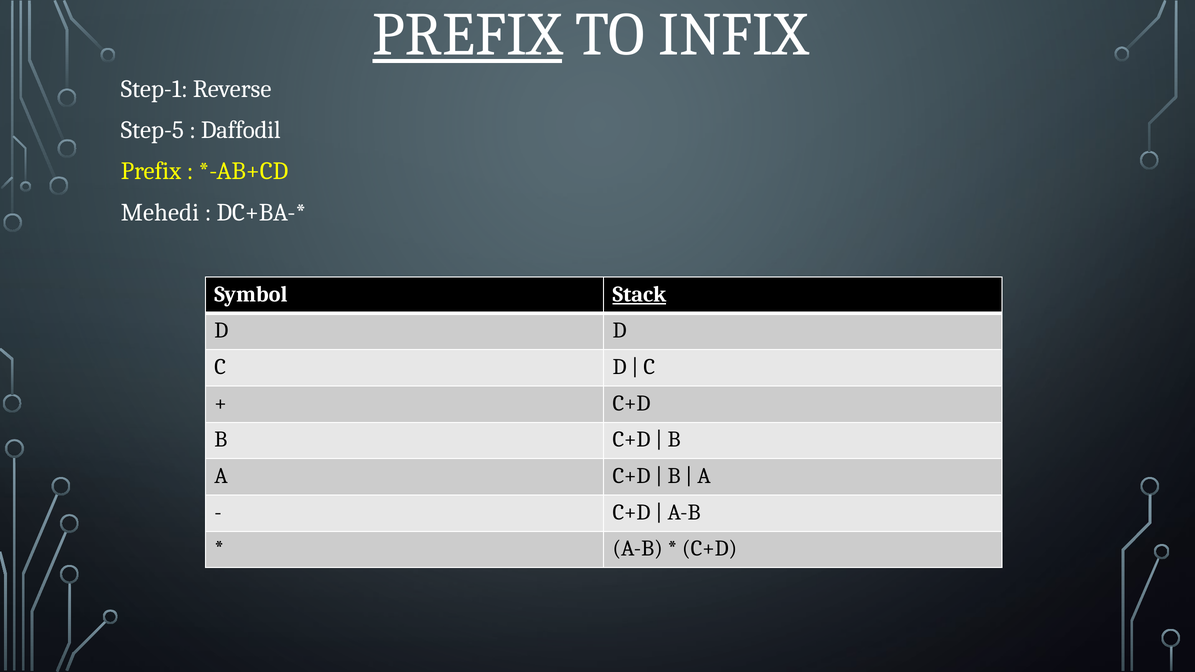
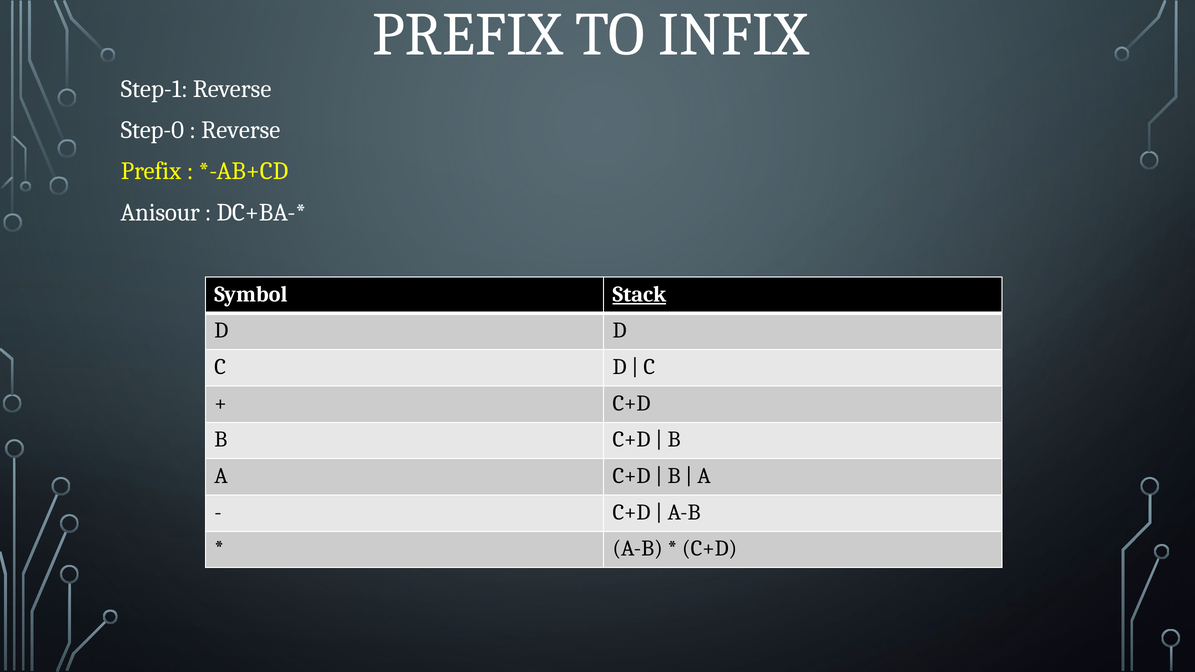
PREFIX underline: present -> none (467, 35)
Step-5: Step-5 -> Step-0 (152, 130)
Daffodil: Daffodil -> Reverse (241, 130)
Mehedi: Mehedi -> Anisour (160, 212)
